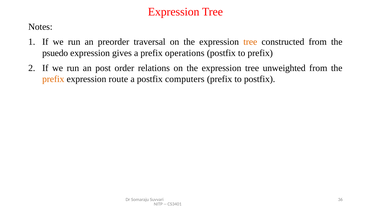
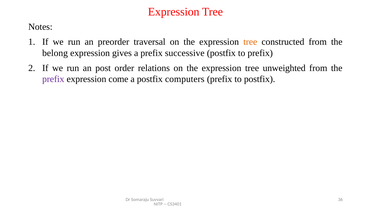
psuedo: psuedo -> belong (55, 53)
operations: operations -> successive (185, 53)
prefix colour: orange -> purple (53, 79)
route: route -> come (118, 79)
